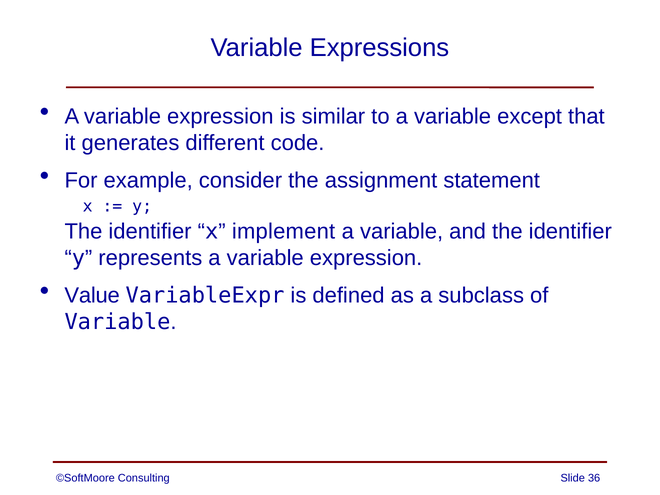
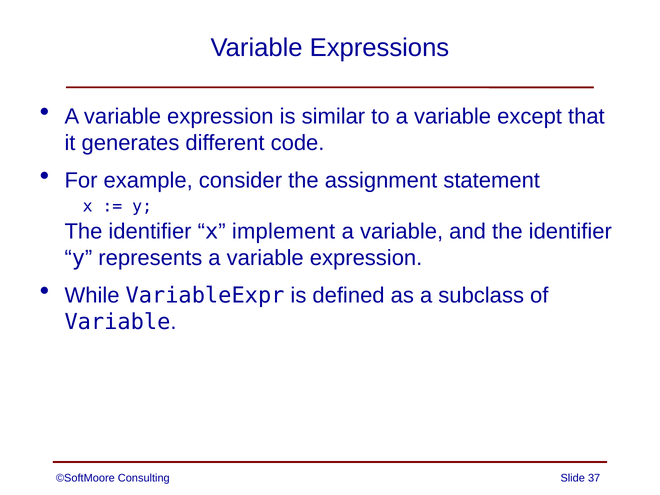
Value: Value -> While (92, 295)
36: 36 -> 37 (594, 478)
